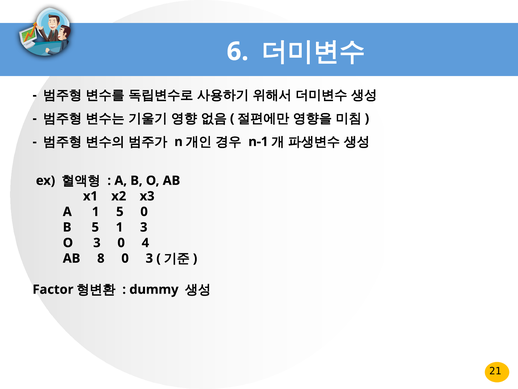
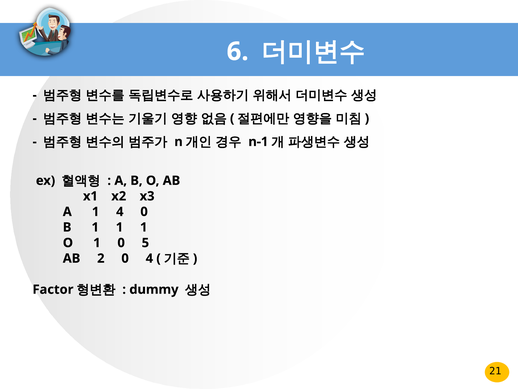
1 5: 5 -> 4 (120, 211)
B 5: 5 -> 1 (95, 227)
3: 3 -> 1 (144, 227)
O 3: 3 -> 1 (97, 243)
4: 4 -> 5 (145, 243)
8: 8 -> 2 (101, 258)
0 3: 3 -> 4 (149, 258)
